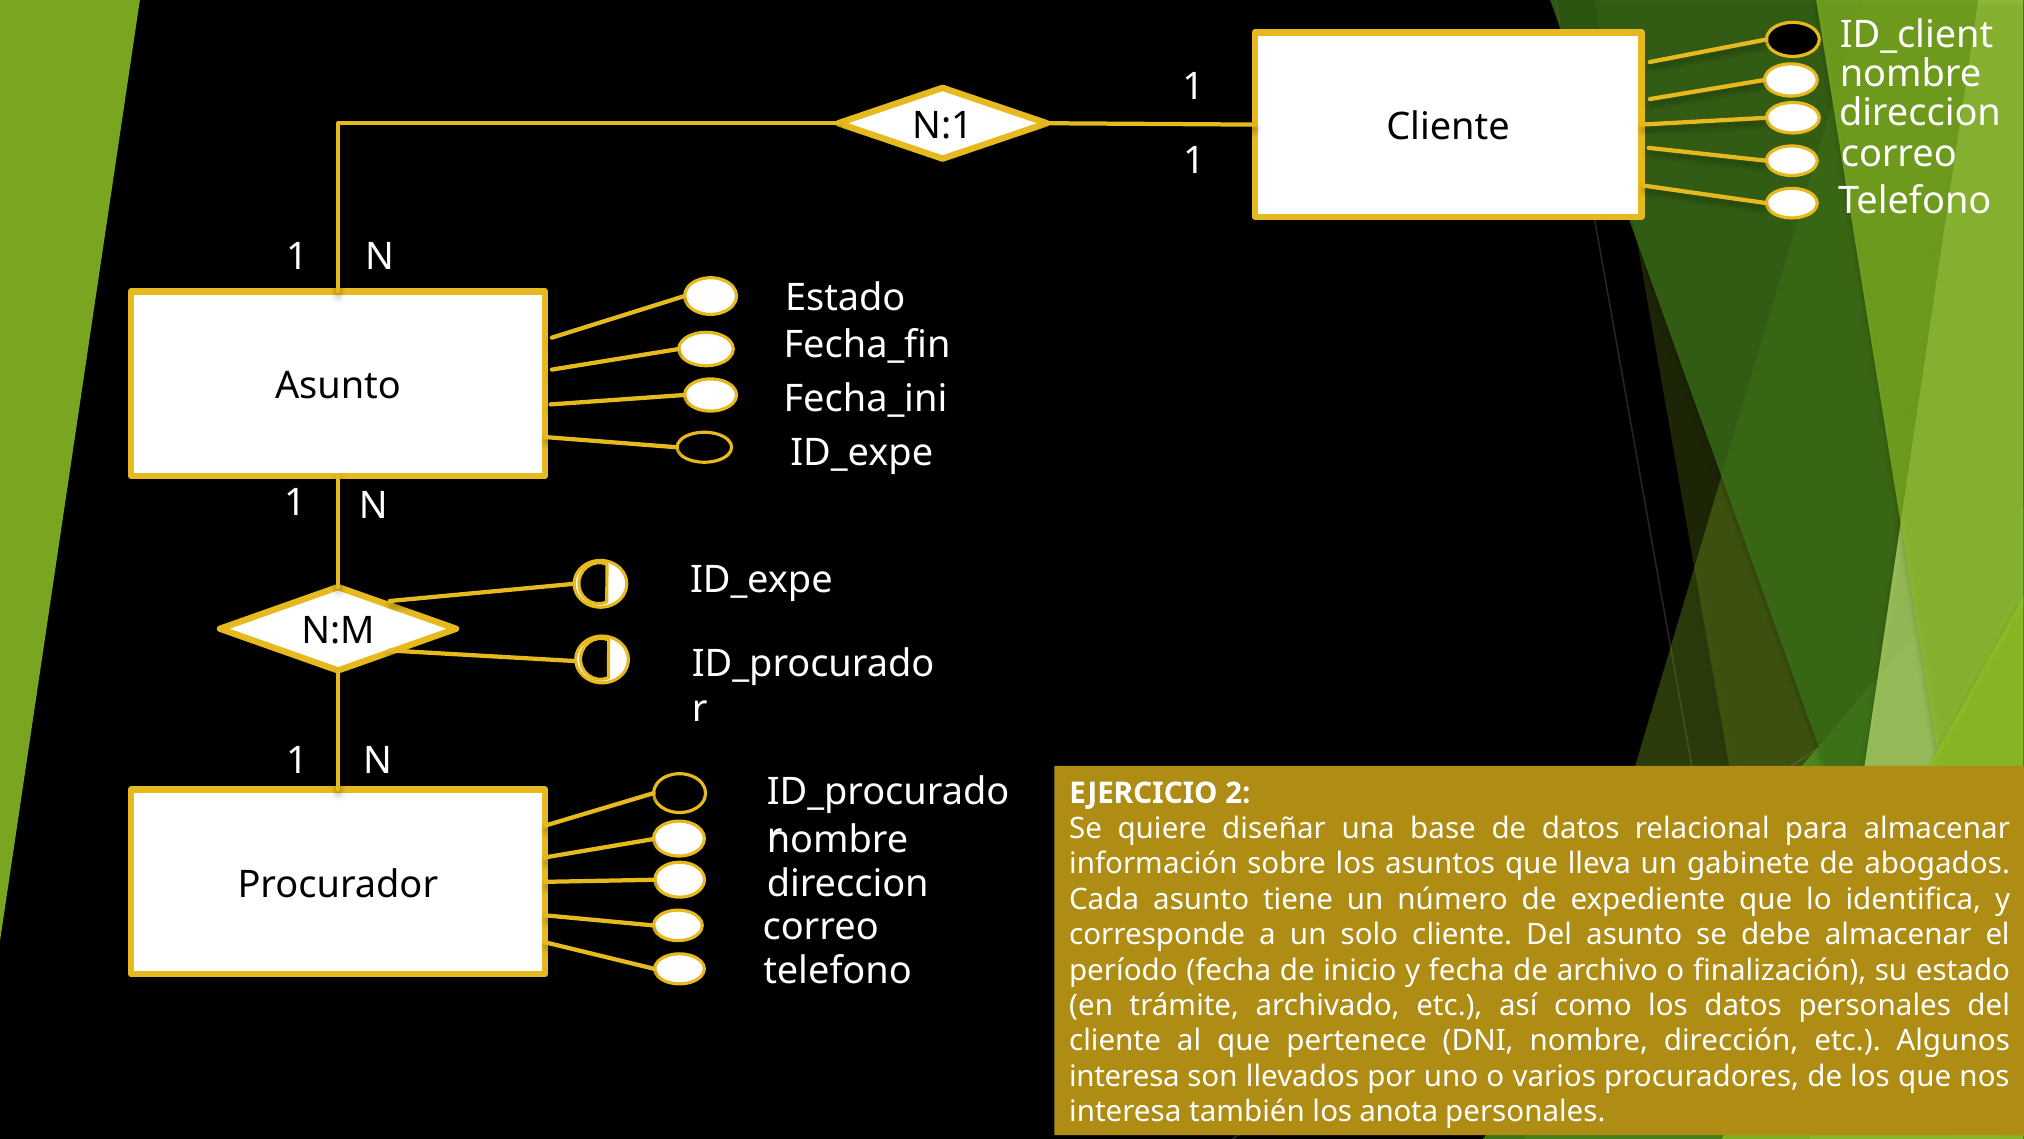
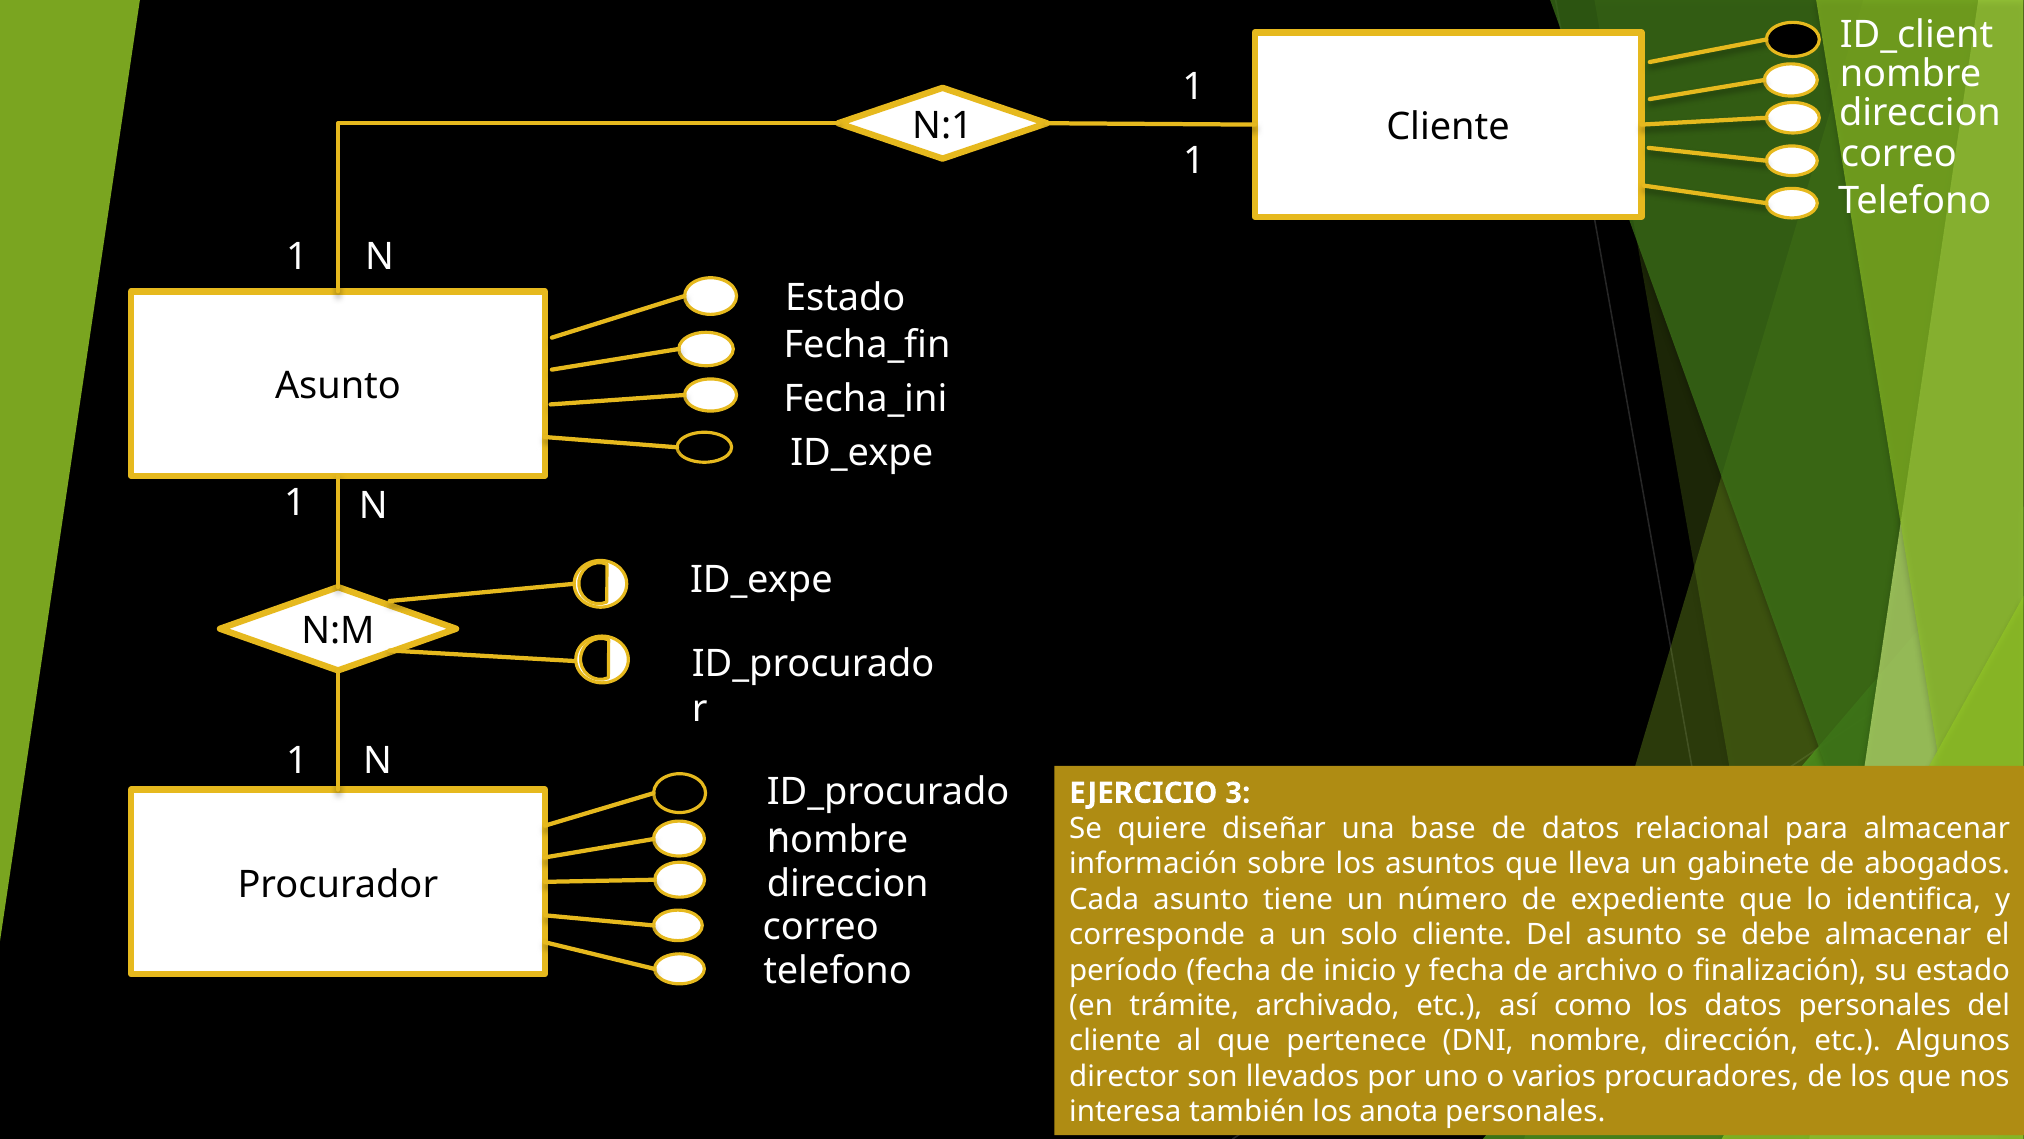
2: 2 -> 3 (1238, 793)
interesa: interesa -> director (1124, 1076)
